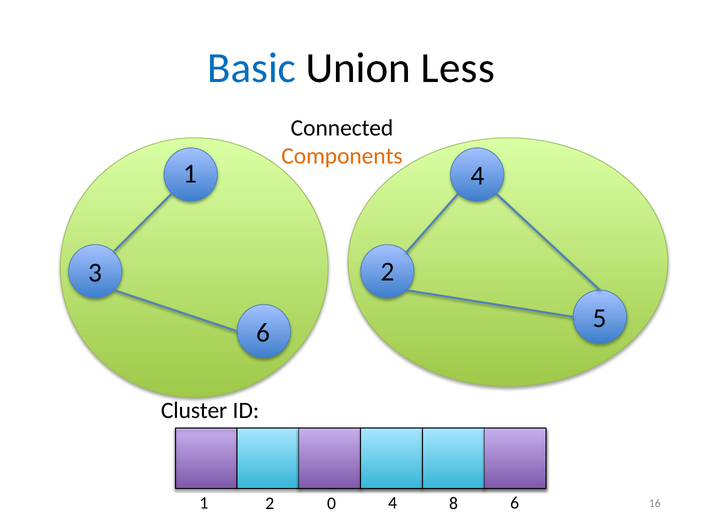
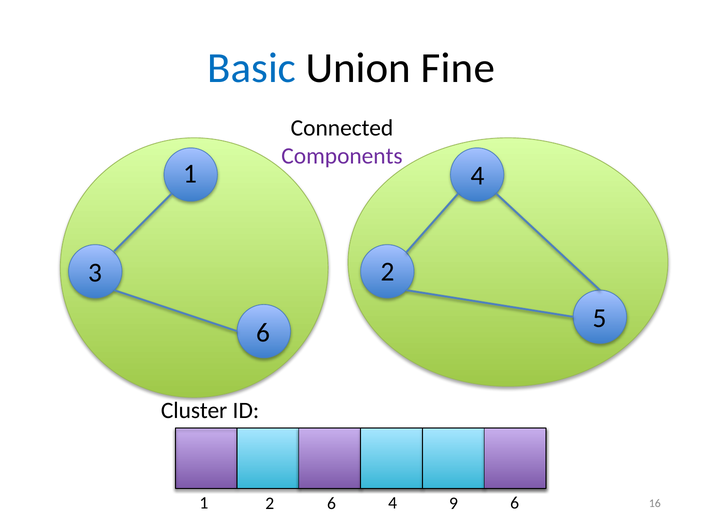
Less: Less -> Fine (458, 68)
Components colour: orange -> purple (342, 156)
2 0: 0 -> 6 (331, 504)
8: 8 -> 9 (453, 504)
